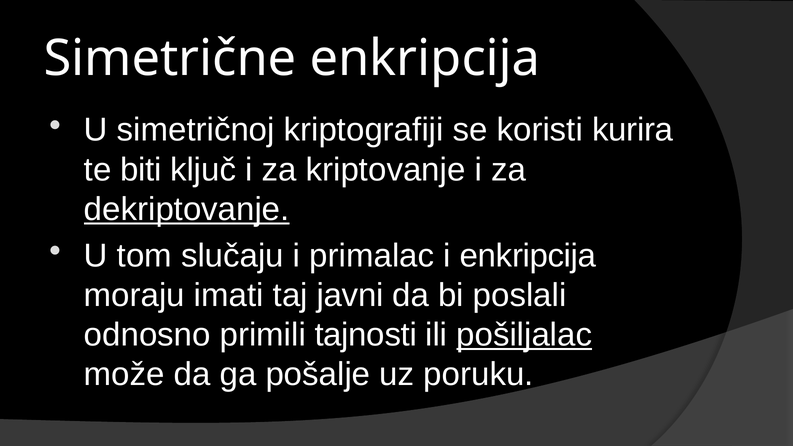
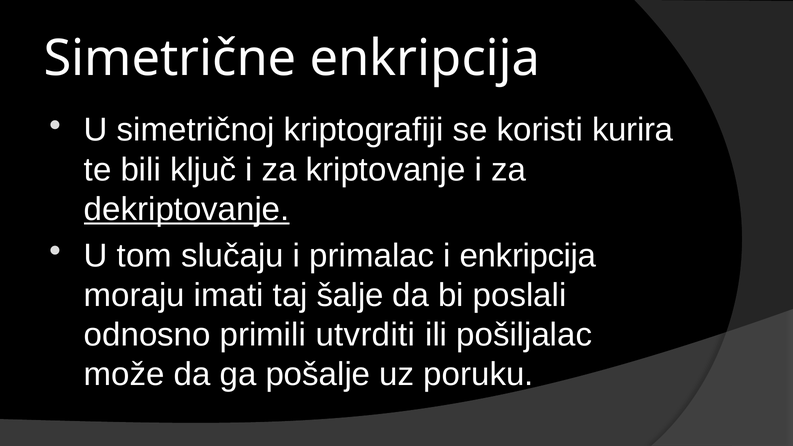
biti: biti -> bili (141, 170)
javni: javni -> šalje (350, 295)
tajnosti: tajnosti -> utvrditi (365, 335)
pošiljalac underline: present -> none (524, 335)
